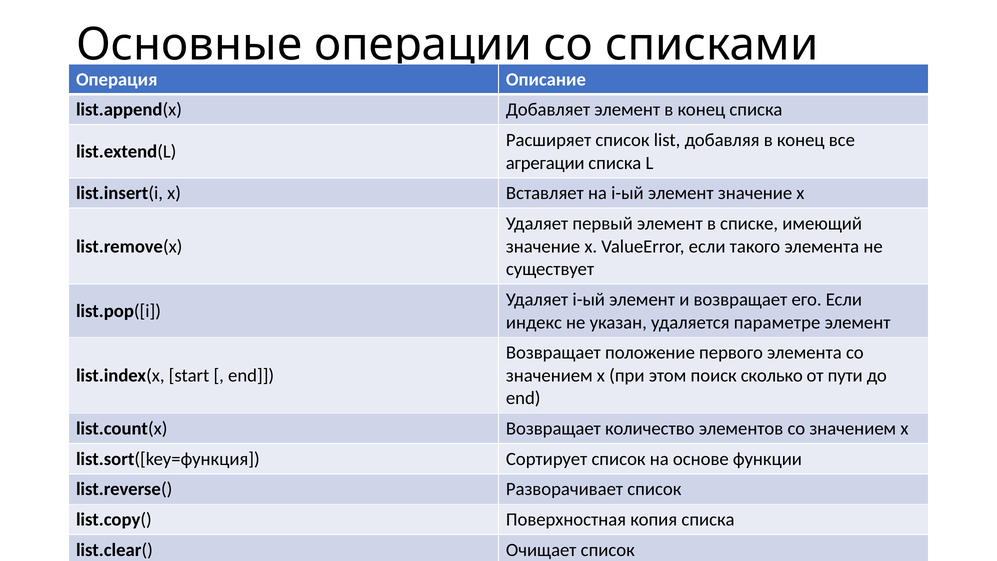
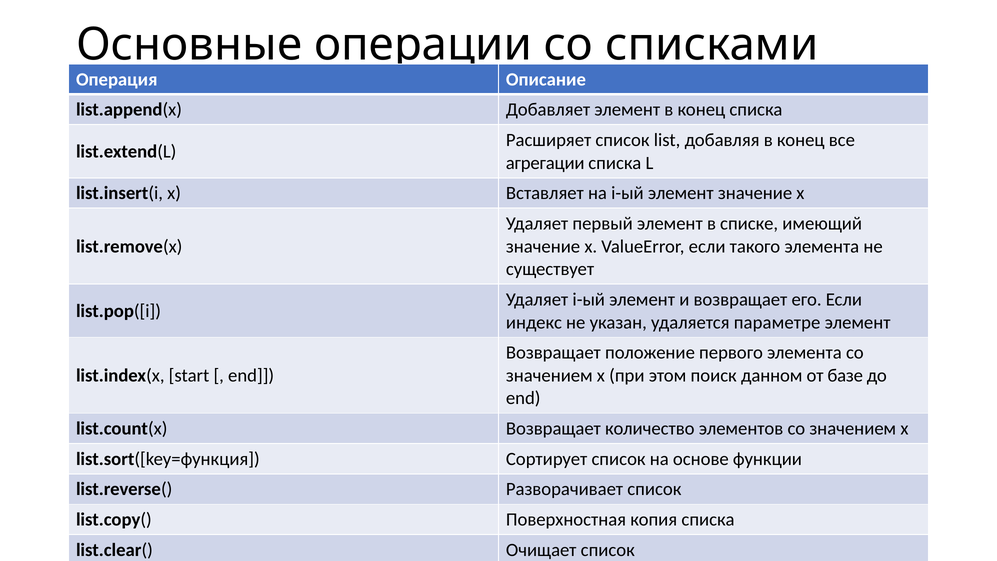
сколько: сколько -> данном (772, 375)
пути: пути -> базе (845, 375)
